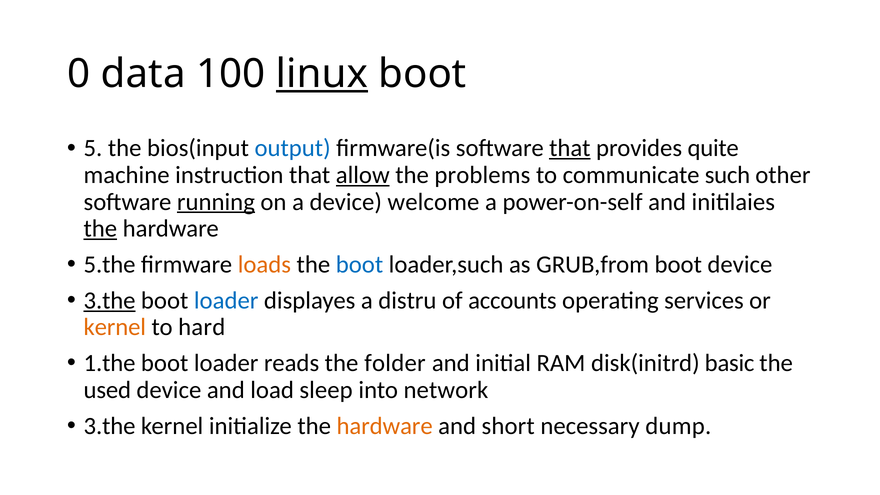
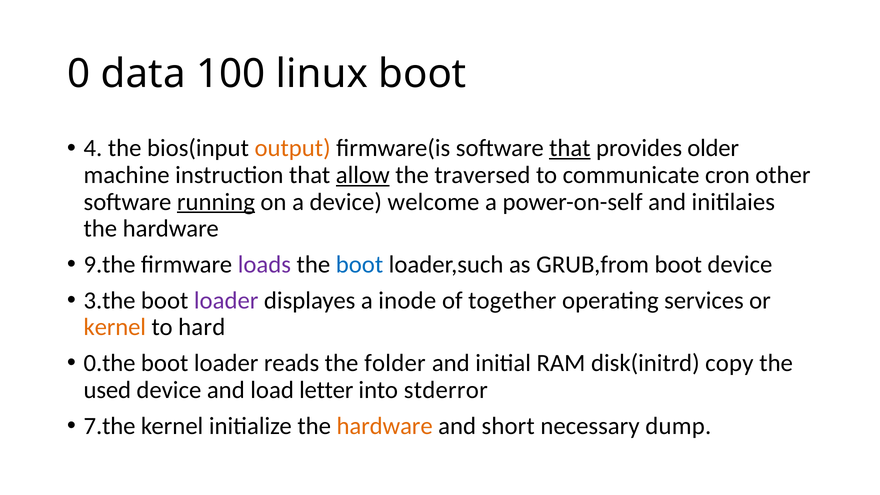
linux underline: present -> none (322, 74)
5: 5 -> 4 (93, 148)
output colour: blue -> orange (293, 148)
quite: quite -> older (713, 148)
problems: problems -> traversed (482, 175)
such: such -> cron (727, 175)
the underline: present -> none (100, 229)
5.the: 5.the -> 9.the (110, 265)
loads colour: orange -> purple (264, 265)
3.the underline: present -> none (110, 300)
loader colour: blue -> purple (226, 300)
distru: distru -> inode (407, 300)
accounts: accounts -> together (512, 300)
1.the: 1.the -> 0.the (110, 363)
basic: basic -> copy (729, 363)
sleep: sleep -> letter (326, 390)
network: network -> stderror (446, 390)
3.the: 3.the -> 7.the (110, 426)
